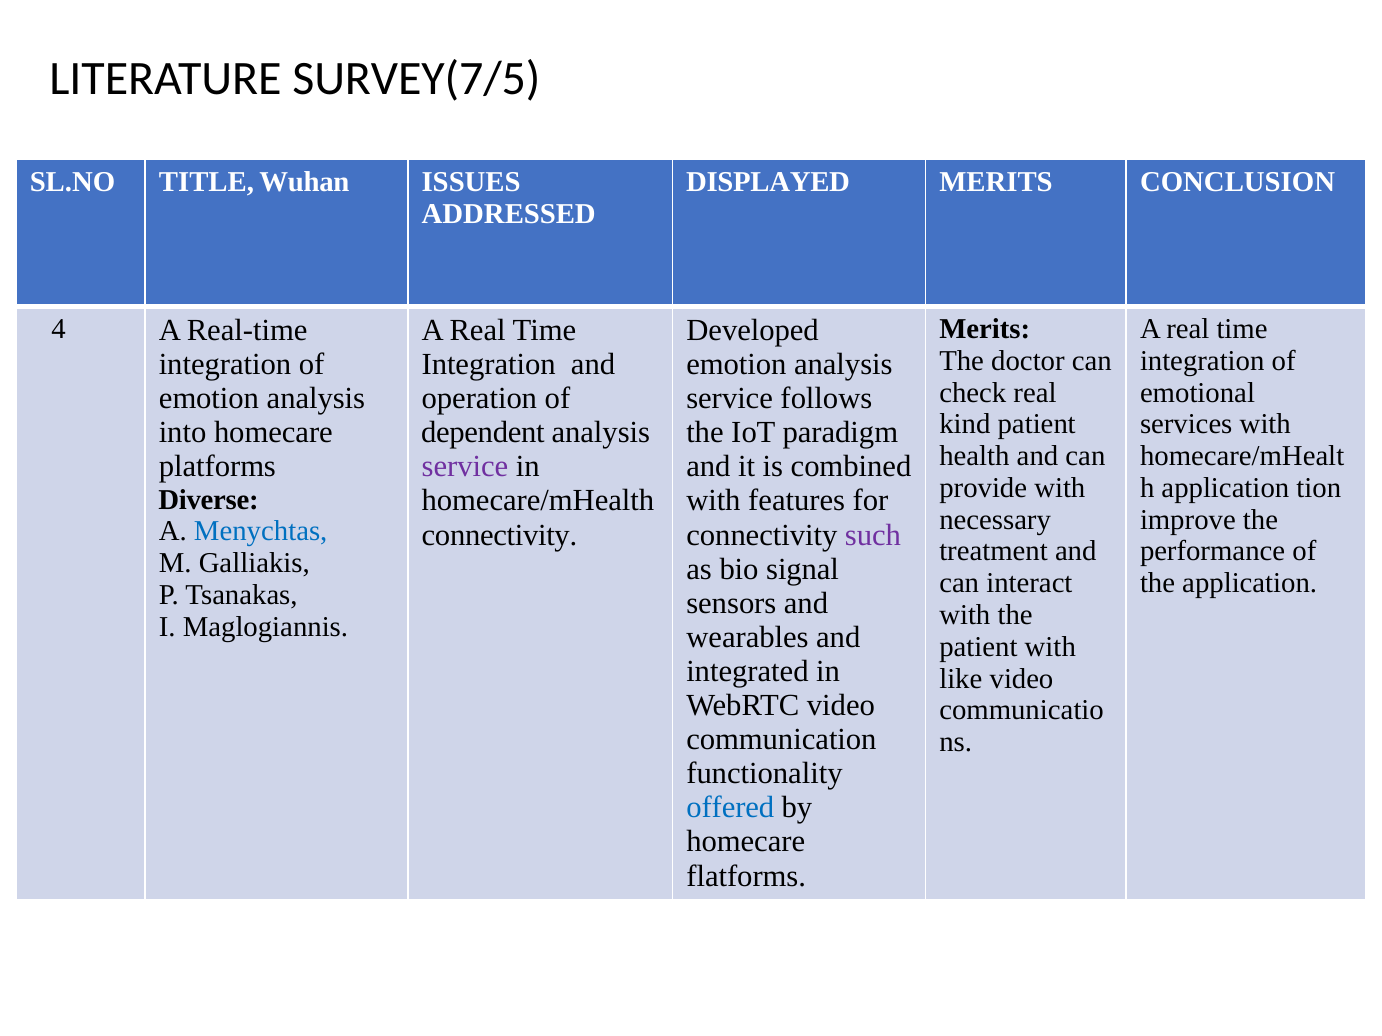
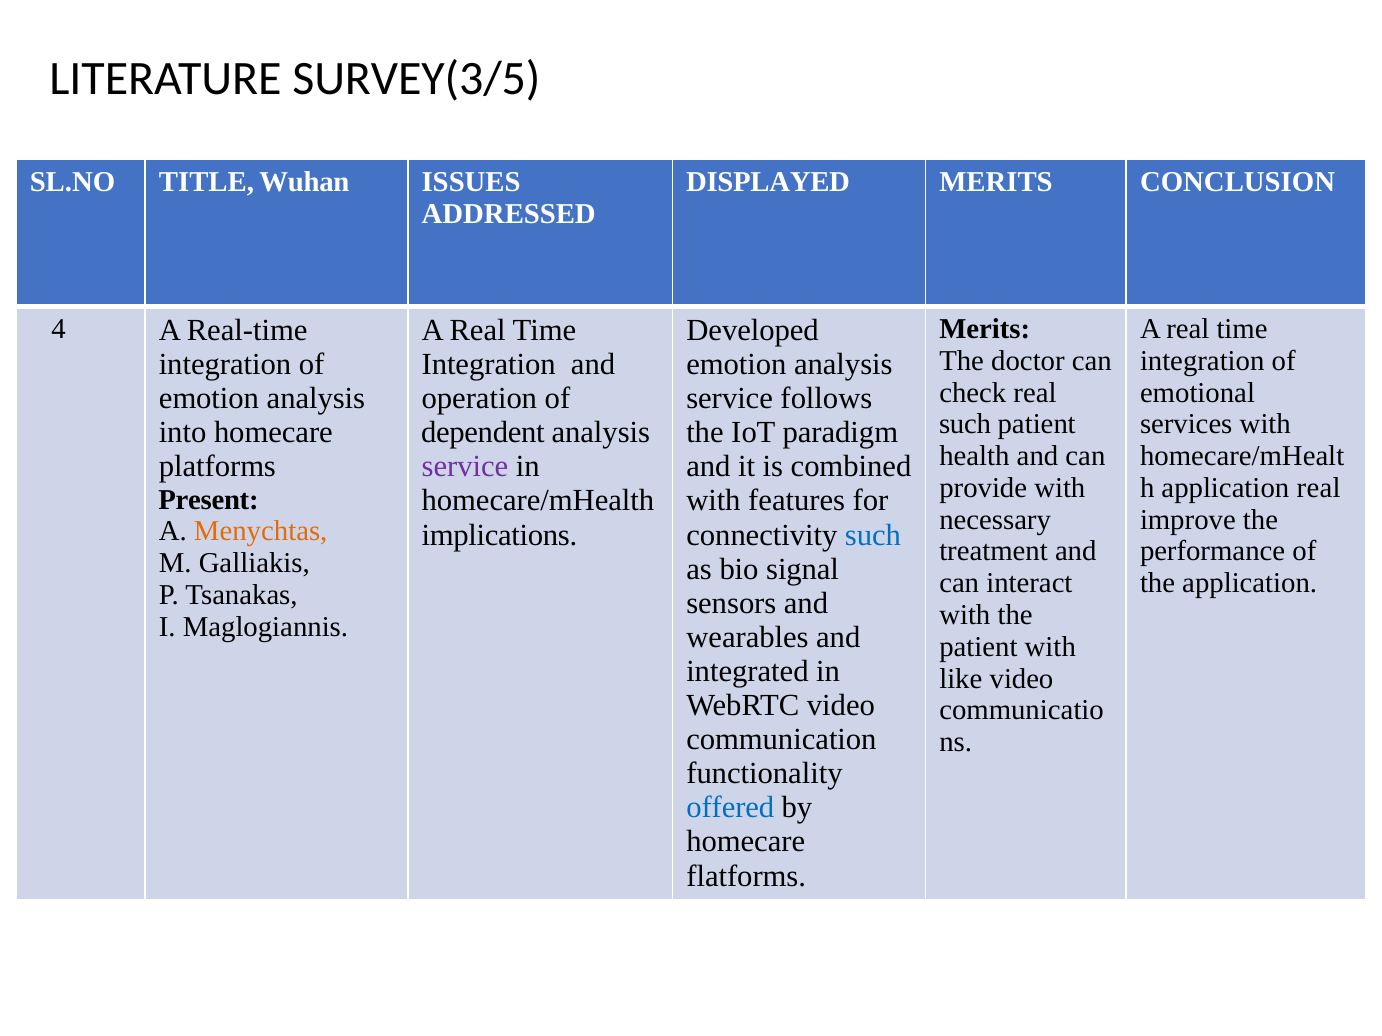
SURVEY(7/5: SURVEY(7/5 -> SURVEY(3/5 (416, 78)
kind: kind -> such (965, 425)
application tion: tion -> real (1319, 488)
Diverse: Diverse -> Present (209, 500)
Menychtas colour: blue -> orange (261, 532)
connectivity: connectivity -> implications (499, 535)
such colour: purple -> blue (873, 535)
